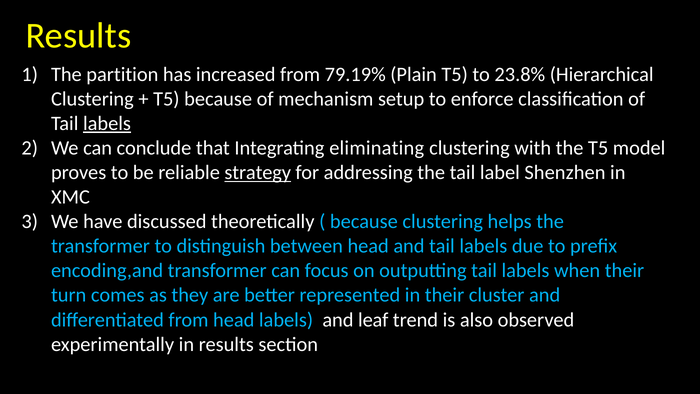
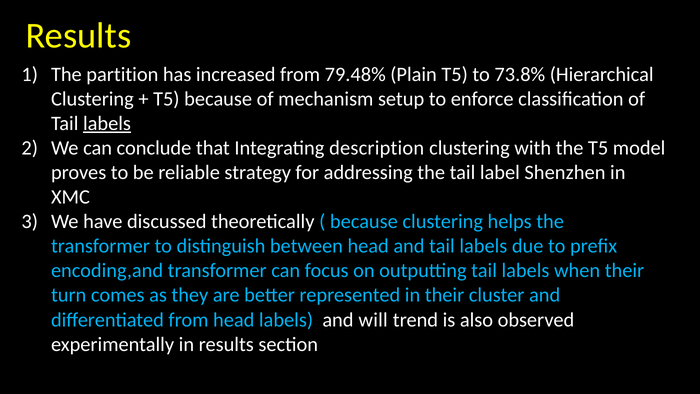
79.19%: 79.19% -> 79.48% (355, 74)
23.8%: 23.8% -> 73.8% (520, 74)
eliminating: eliminating -> description (377, 148)
strategy underline: present -> none (258, 172)
leaf: leaf -> will (373, 320)
